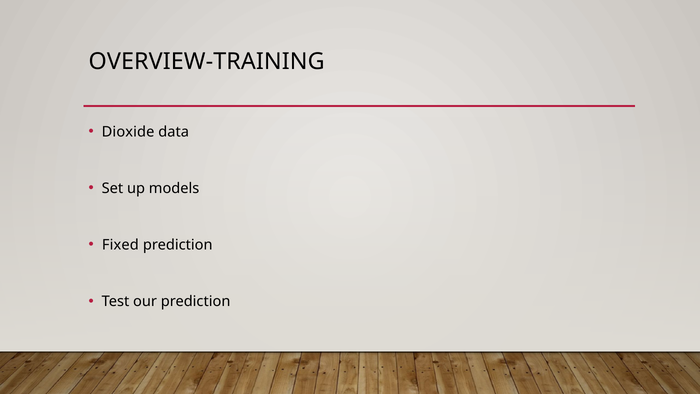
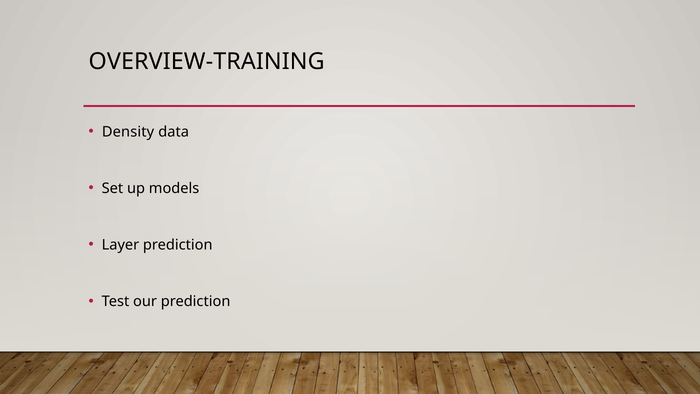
Dioxide: Dioxide -> Density (128, 132)
Fixed: Fixed -> Layer (120, 245)
